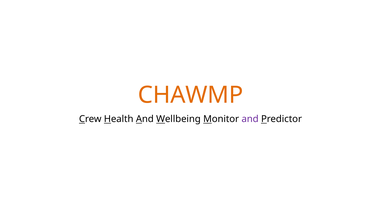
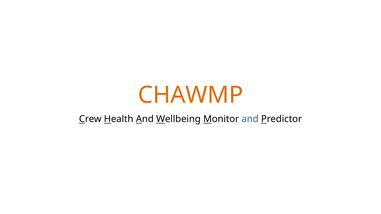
and colour: purple -> blue (250, 119)
